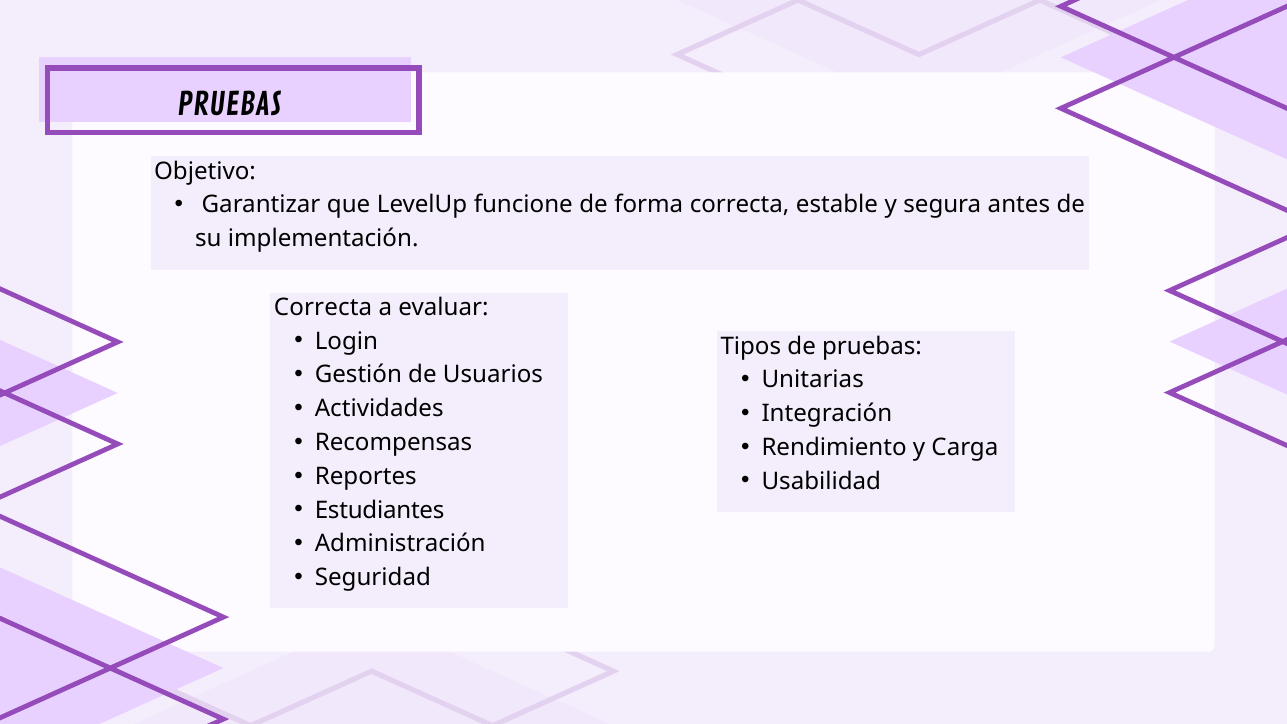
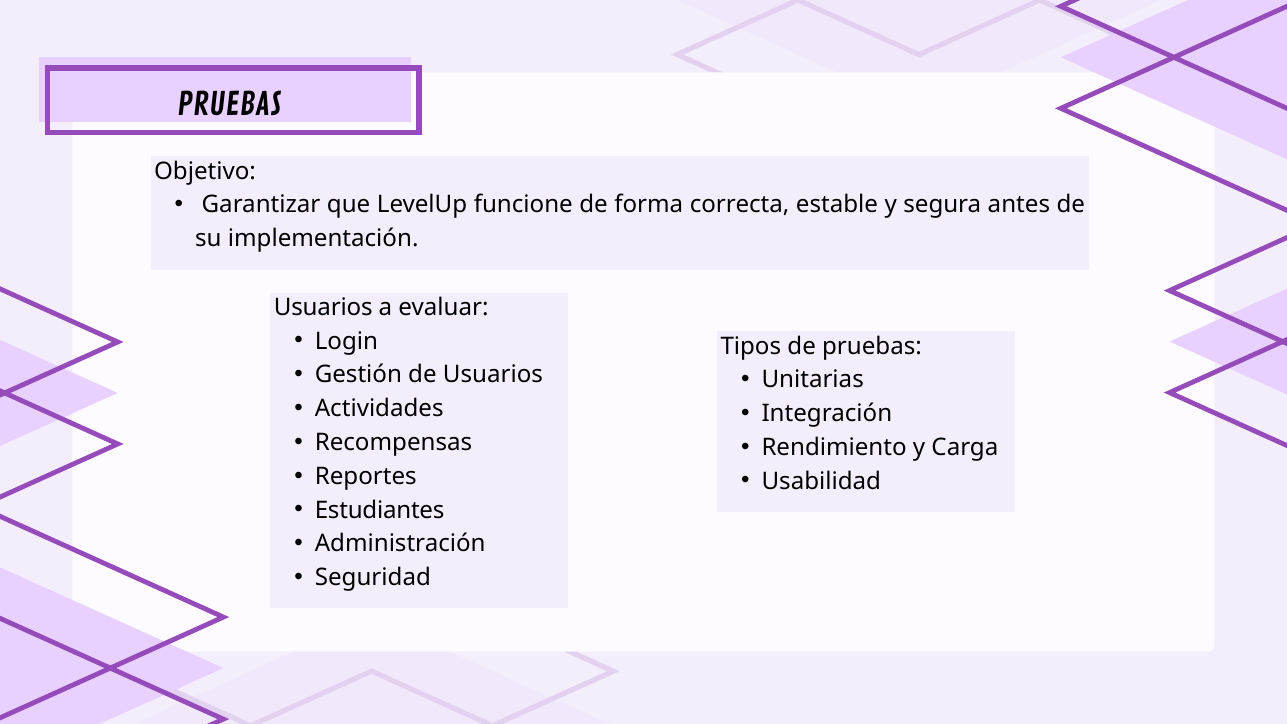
Correcta: Correcta -> Usuarios (323, 307)
